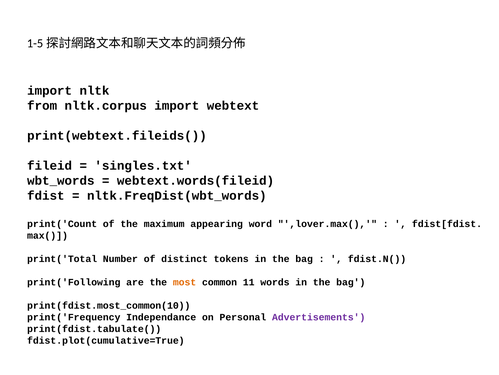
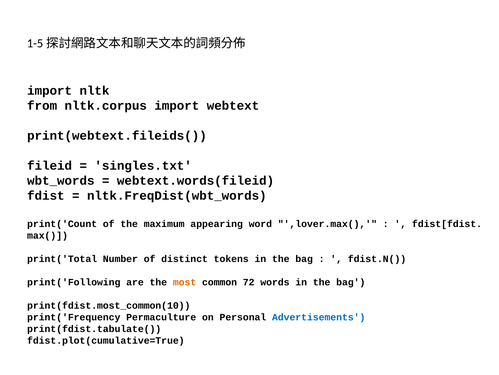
11: 11 -> 72 (249, 282)
Independance: Independance -> Permaculture (161, 317)
Advertisements colour: purple -> blue (319, 317)
